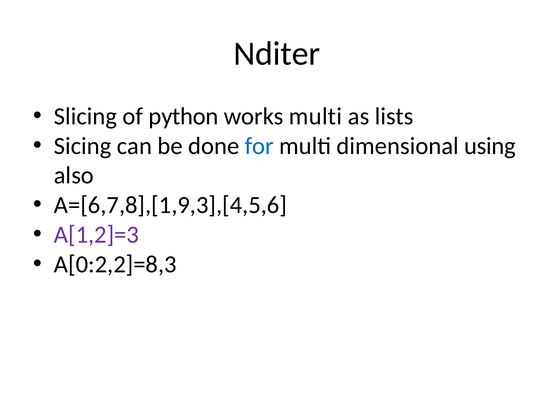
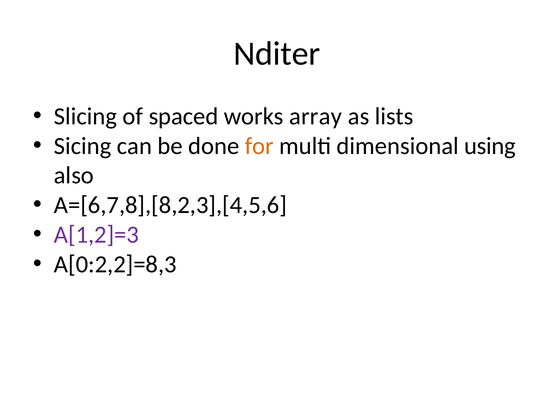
python: python -> spaced (184, 116)
works multi: multi -> array (315, 116)
for colour: blue -> orange (259, 146)
A=[6,7,8],[1,9,3],[4,5,6: A=[6,7,8],[1,9,3],[4,5,6 -> A=[6,7,8],[8,2,3],[4,5,6 (170, 205)
